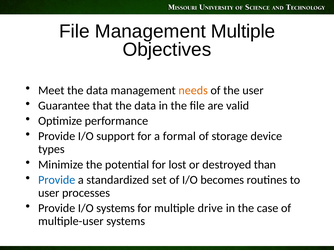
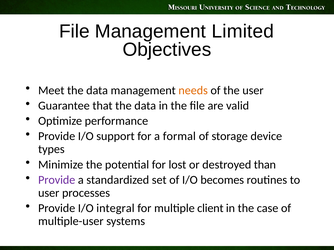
Management Multiple: Multiple -> Limited (243, 31)
Provide colour: blue -> purple (57, 180)
I/O systems: systems -> integral (115, 209)
drive: drive -> client (210, 209)
